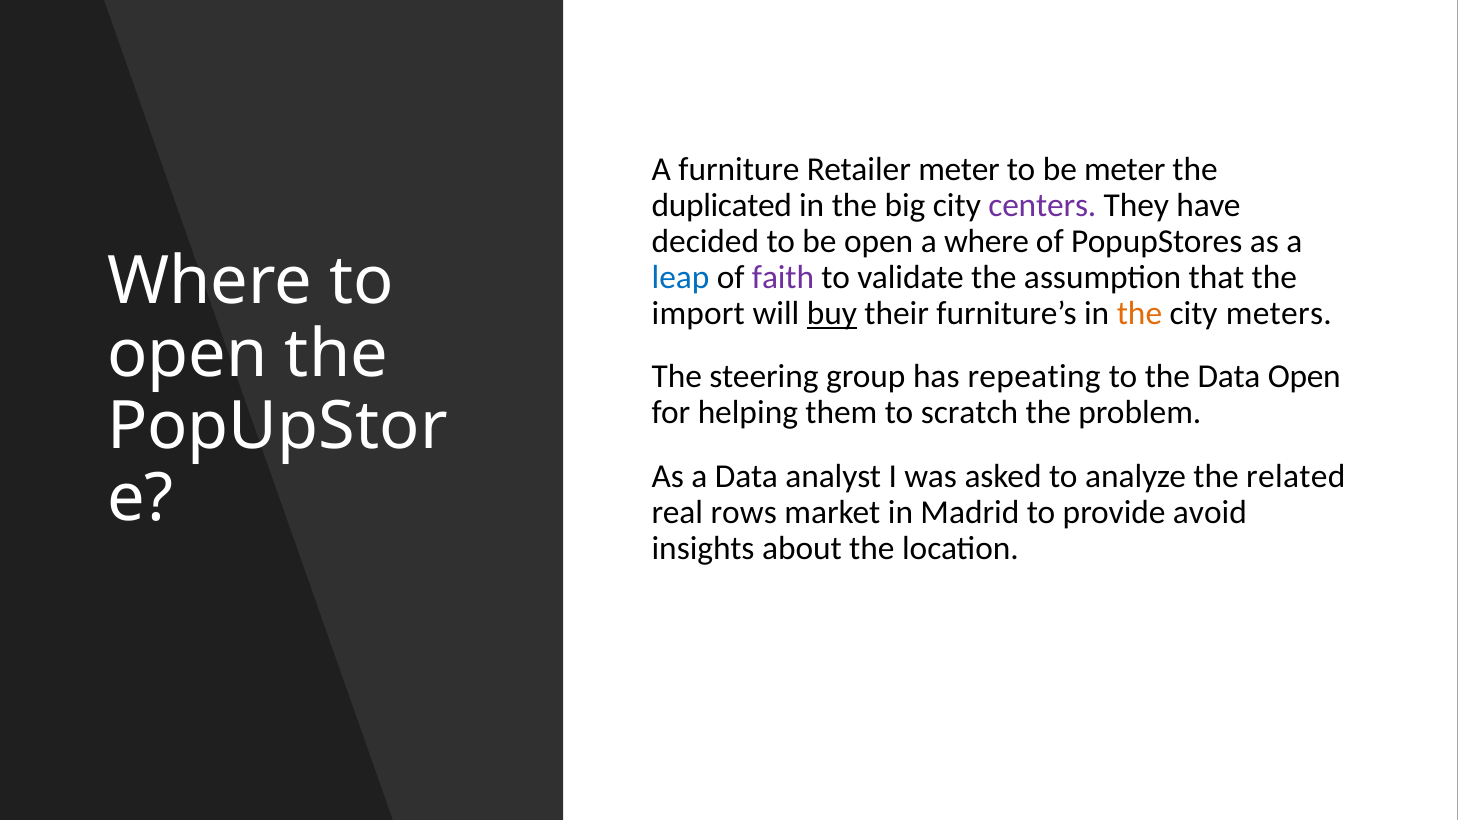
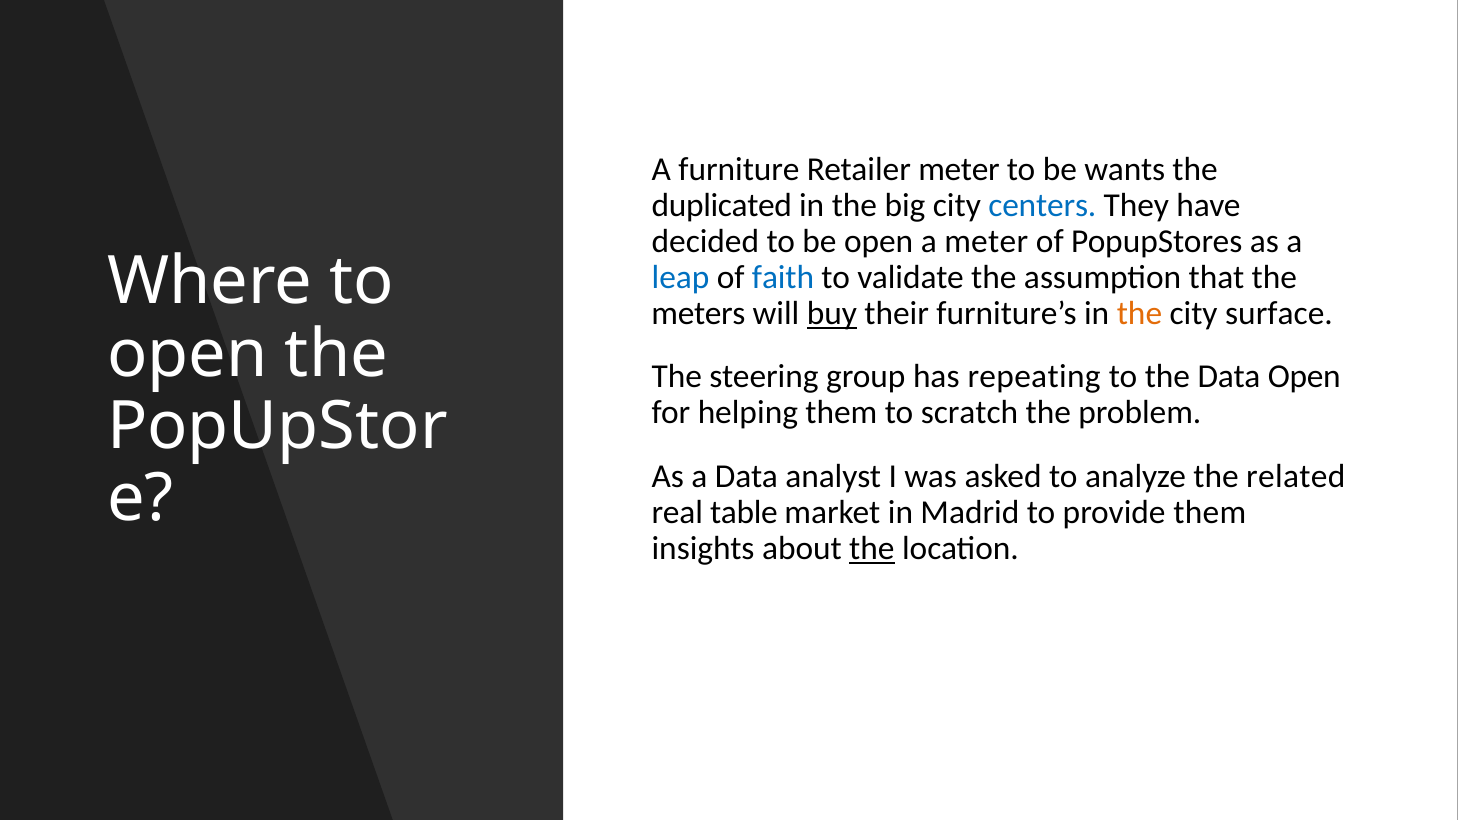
be meter: meter -> wants (1125, 169)
centers colour: purple -> blue (1042, 205)
a where: where -> meter (986, 241)
faith colour: purple -> blue (783, 277)
import: import -> meters (699, 313)
meters: meters -> surface (1279, 313)
rows: rows -> table (744, 512)
provide avoid: avoid -> them (1210, 512)
the underline: none -> present (872, 548)
